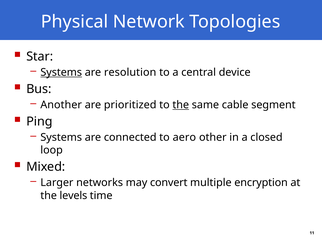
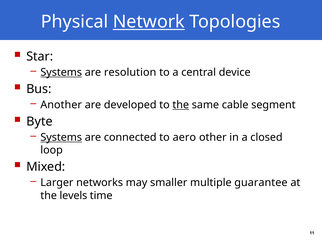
Network underline: none -> present (149, 22)
prioritized: prioritized -> developed (130, 105)
Ping: Ping -> Byte (39, 122)
Systems underline: none -> present (61, 138)
convert: convert -> smaller (169, 183)
encryption: encryption -> guarantee (261, 183)
